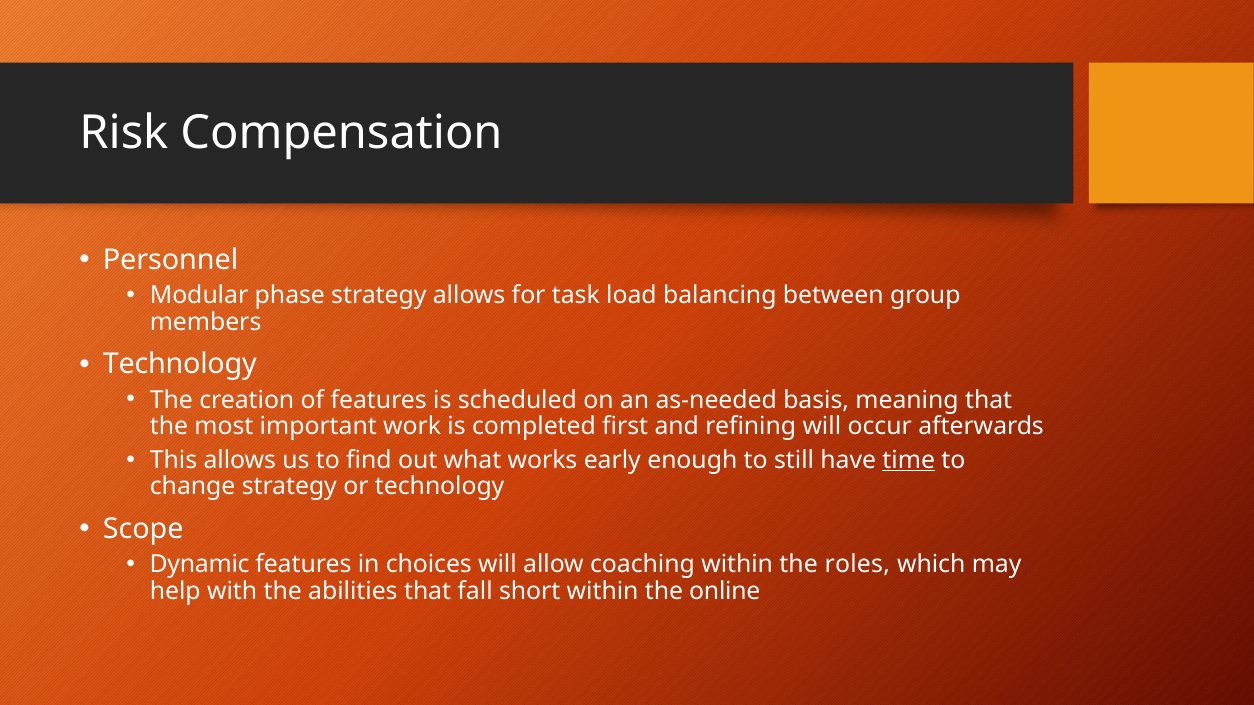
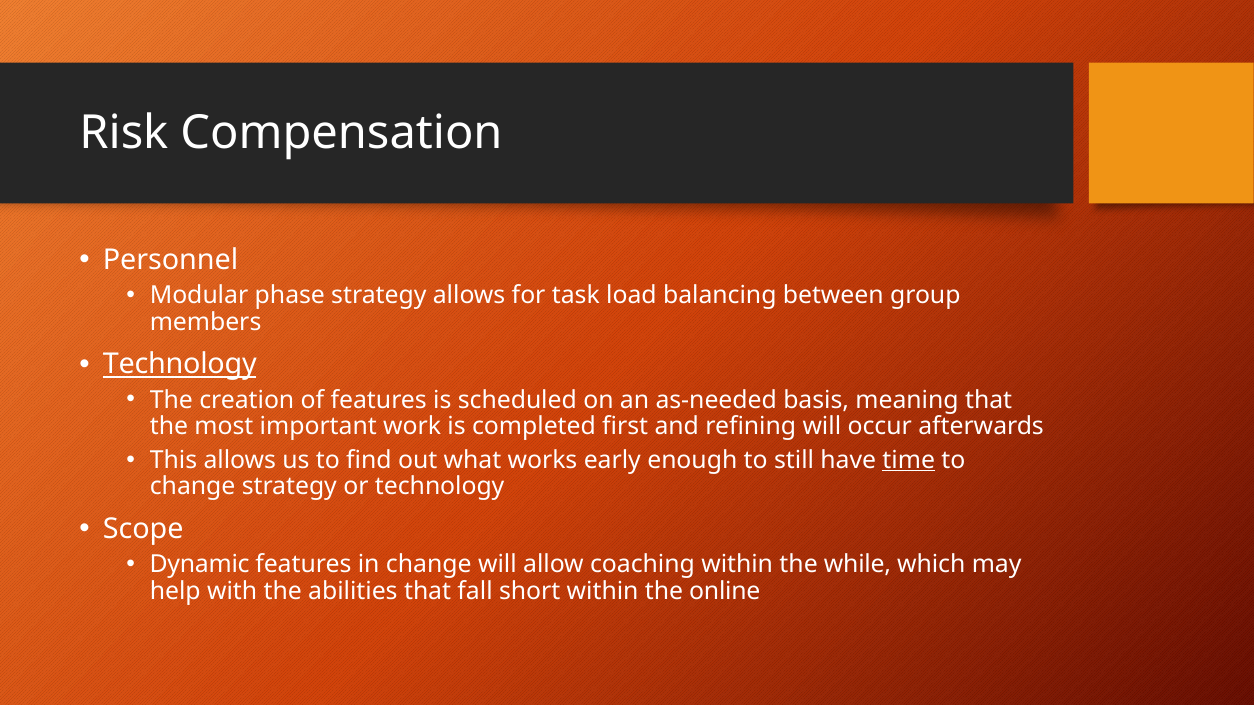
Technology underline: none -> present (180, 365)
in choices: choices -> change (429, 564)
roles: roles -> while (858, 564)
